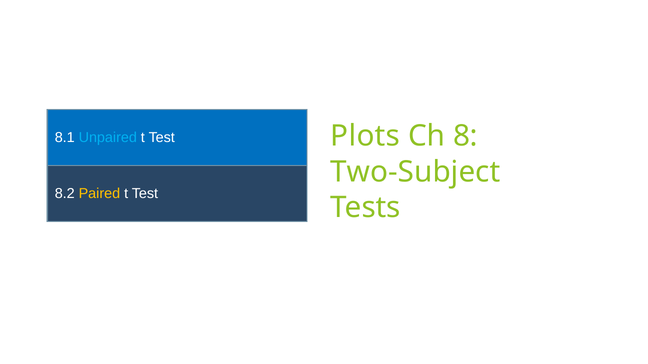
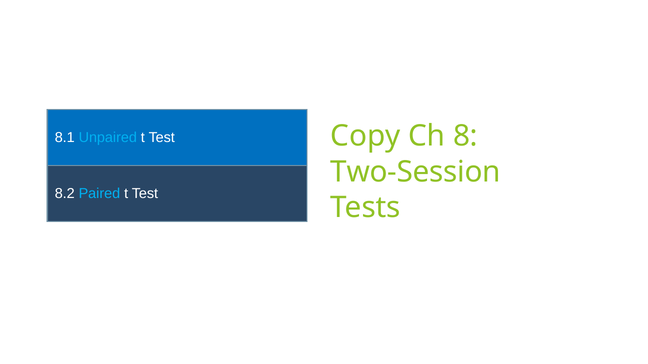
Plots: Plots -> Copy (365, 136)
Two-Subject: Two-Subject -> Two-Session (416, 172)
Paired colour: yellow -> light blue (99, 194)
